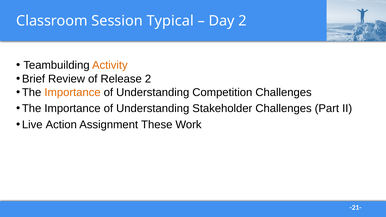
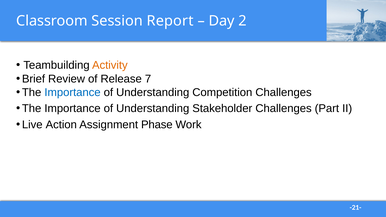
Typical: Typical -> Report (170, 21)
Release 2: 2 -> 7 (148, 79)
Importance colour: orange -> blue (73, 92)
These: These -> Phase (157, 125)
